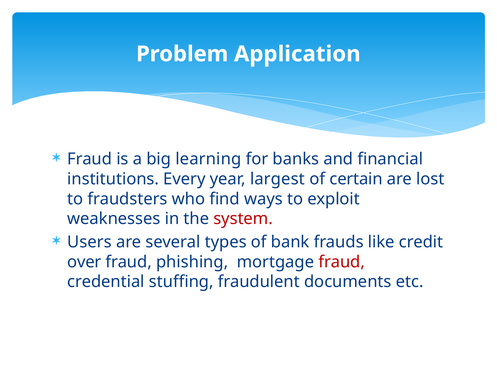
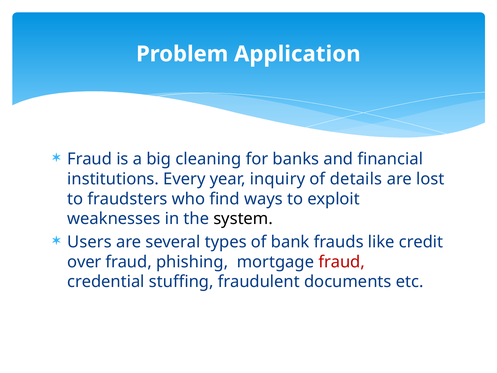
learning: learning -> cleaning (208, 159)
largest: largest -> inquiry (277, 179)
certain: certain -> details (356, 179)
system colour: red -> black (243, 219)
